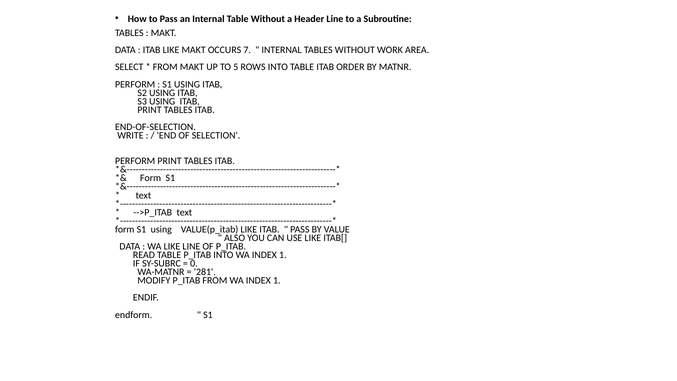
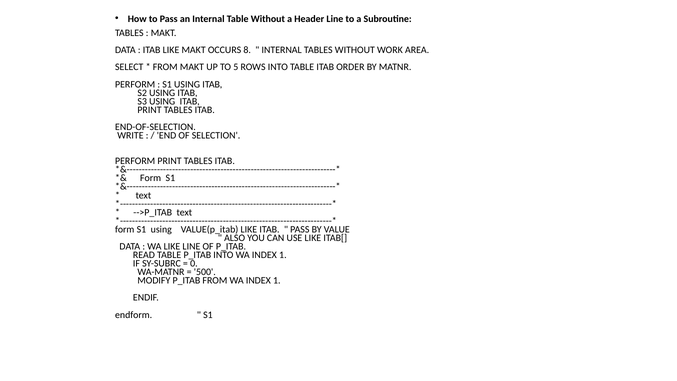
7: 7 -> 8 (247, 50)
281: 281 -> 500 (205, 272)
